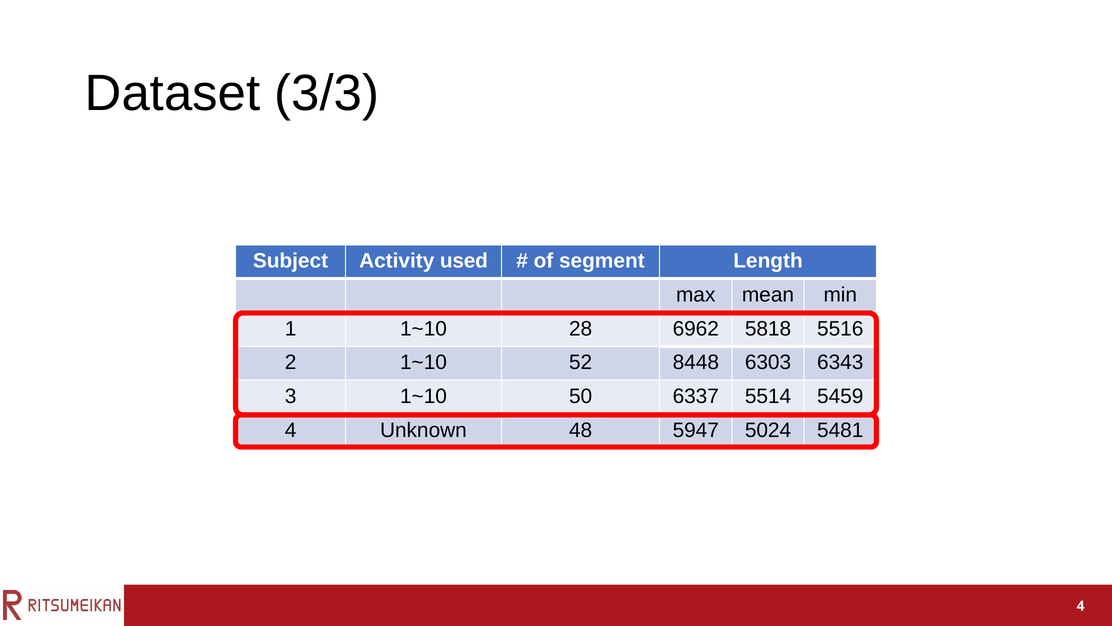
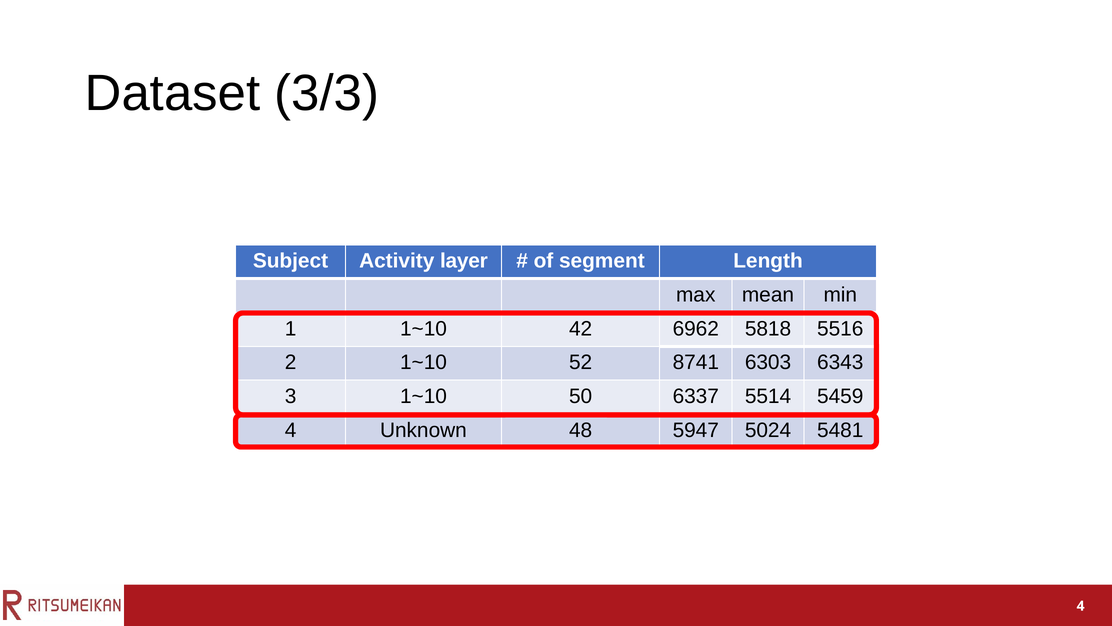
used: used -> layer (464, 261)
28: 28 -> 42 (581, 328)
8448: 8448 -> 8741 (696, 362)
